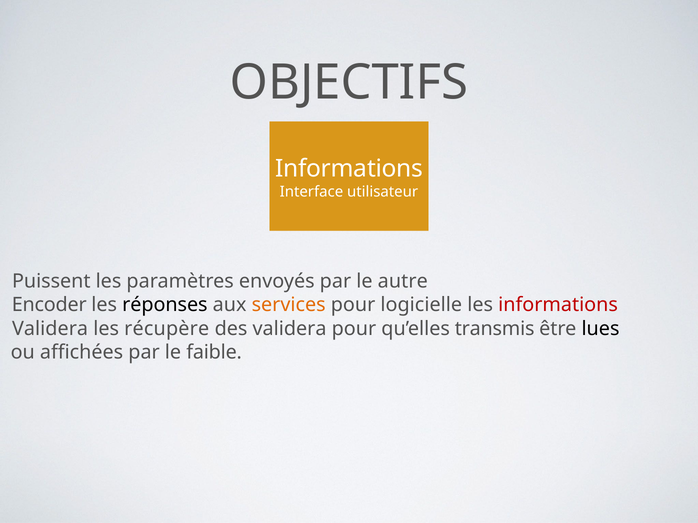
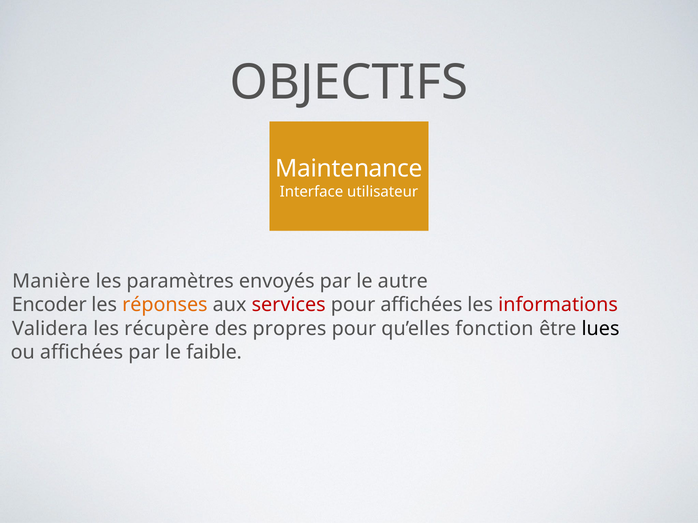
Informations: Informations -> Maintenance (349, 169)
Puissent: Puissent -> Manière (51, 281)
réponses colour: black -> orange (165, 305)
services colour: orange -> red (289, 305)
pour logicielle: logicielle -> affichées (421, 305)
des validera: validera -> propres (289, 329)
transmis: transmis -> fonction (494, 329)
